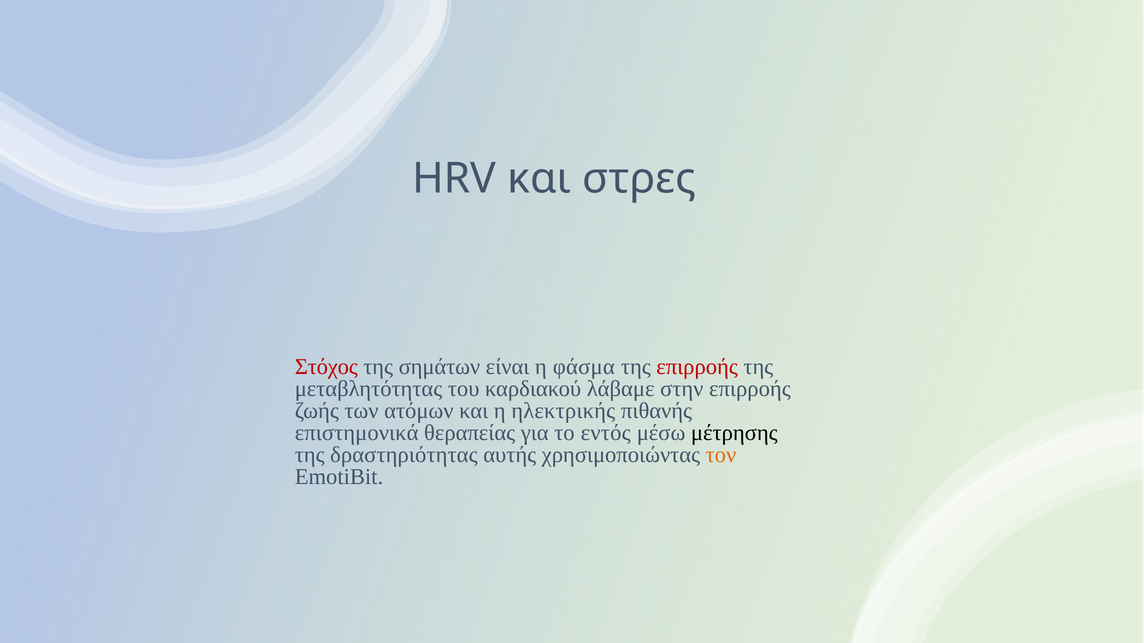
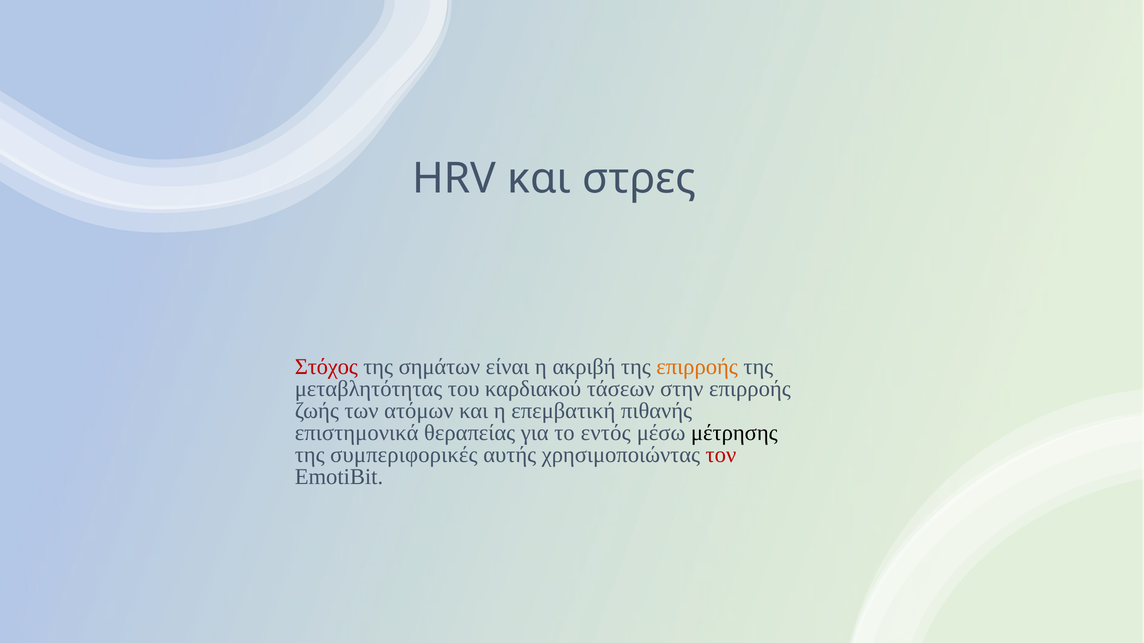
φάσμα: φάσμα -> ακριβή (584, 367)
επιρροής colour: red -> orange (697, 367)
λάβαμε: λάβαμε -> τάσεων (621, 389)
ηλεκτρικής: ηλεκτρικής -> επεμβατική (563, 411)
δραστηριότητας: δραστηριότητας -> συμπεριφορικές (404, 455)
τον colour: orange -> red (721, 455)
